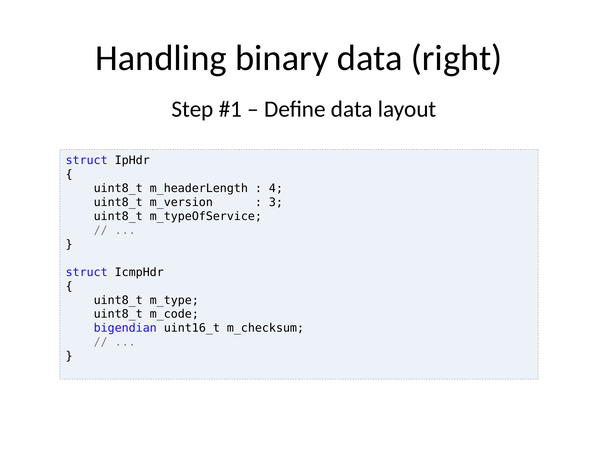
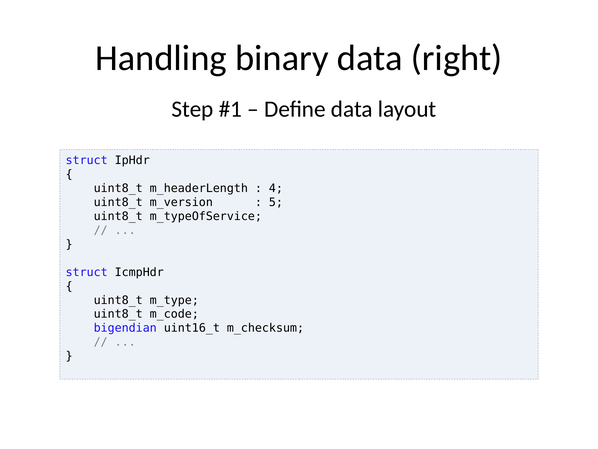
3: 3 -> 5 (276, 202)
